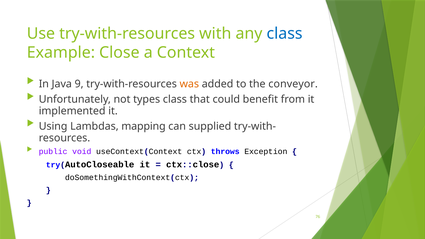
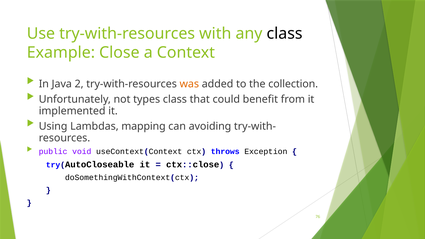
class colour: blue -> black (285, 34)
9: 9 -> 2 (79, 84)
conveyor: conveyor -> collection (293, 84)
supplied: supplied -> avoiding (210, 126)
